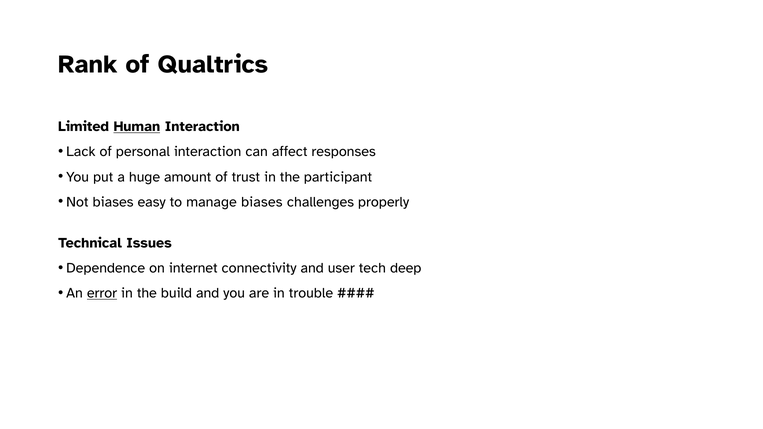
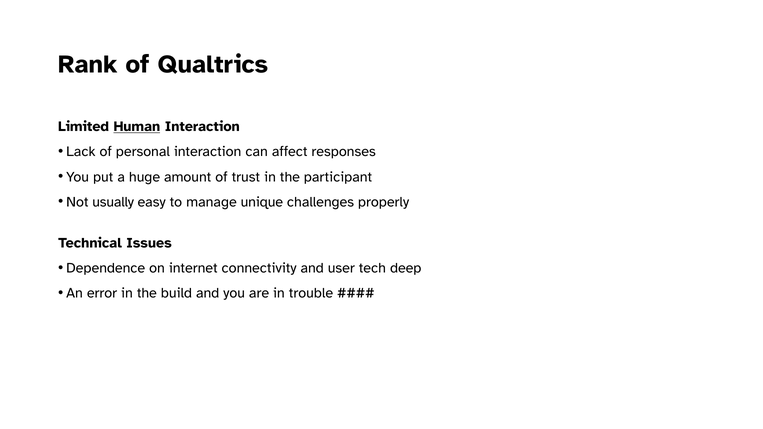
Not biases: biases -> usually (113, 202)
manage biases: biases -> unique (262, 202)
error underline: present -> none (102, 293)
